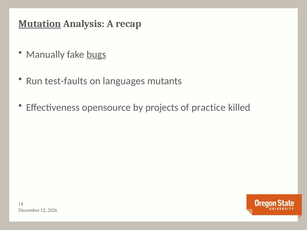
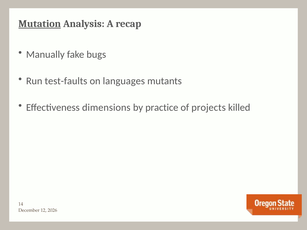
bugs underline: present -> none (96, 54)
opensource: opensource -> dimensions (106, 108)
projects: projects -> practice (162, 108)
practice: practice -> projects (209, 108)
